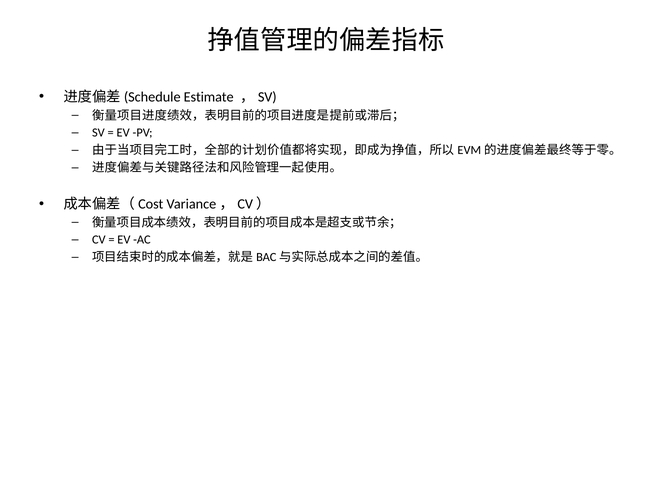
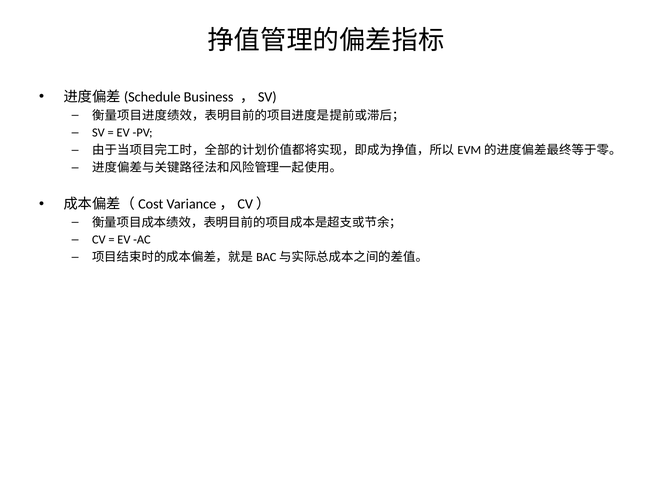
Estimate: Estimate -> Business (209, 97)
